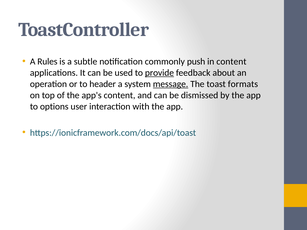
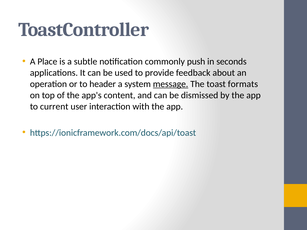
Rules: Rules -> Place (47, 62)
in content: content -> seconds (232, 62)
provide underline: present -> none (159, 73)
options: options -> current (54, 107)
